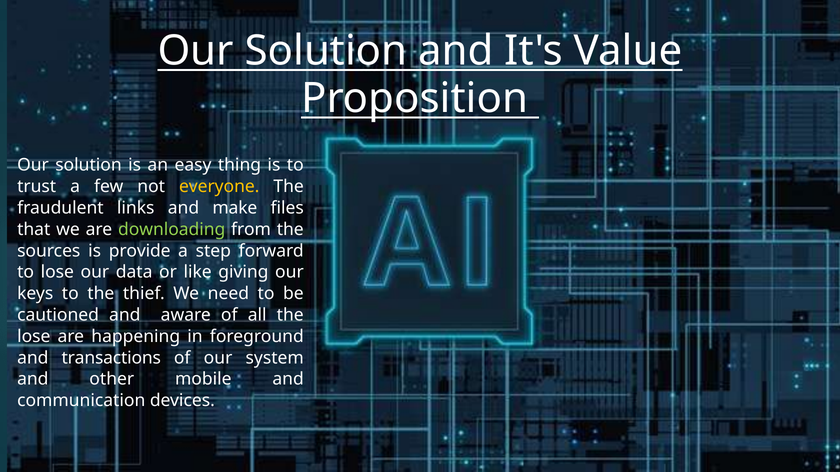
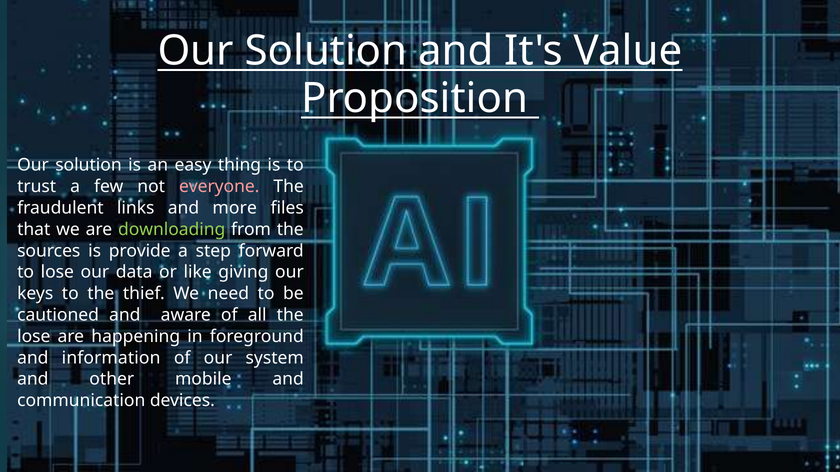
everyone colour: yellow -> pink (219, 187)
make: make -> more (235, 208)
transactions: transactions -> information (111, 358)
